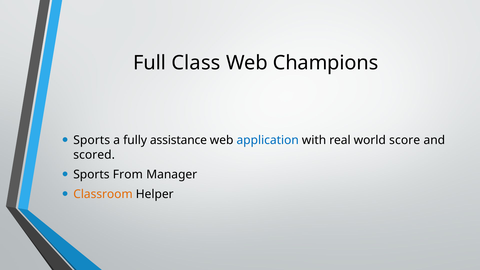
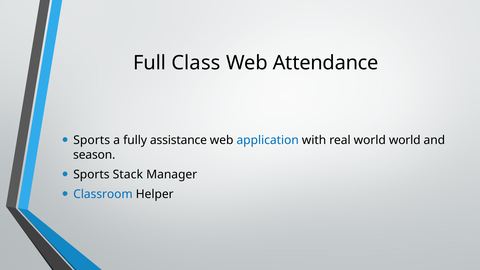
Champions: Champions -> Attendance (326, 63)
world score: score -> world (405, 140)
scored: scored -> season (94, 155)
From: From -> Stack (128, 175)
Classroom colour: orange -> blue (103, 194)
